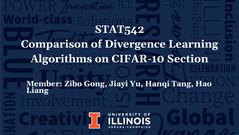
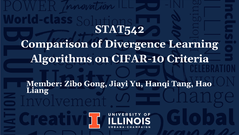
Section: Section -> Criteria (188, 59)
